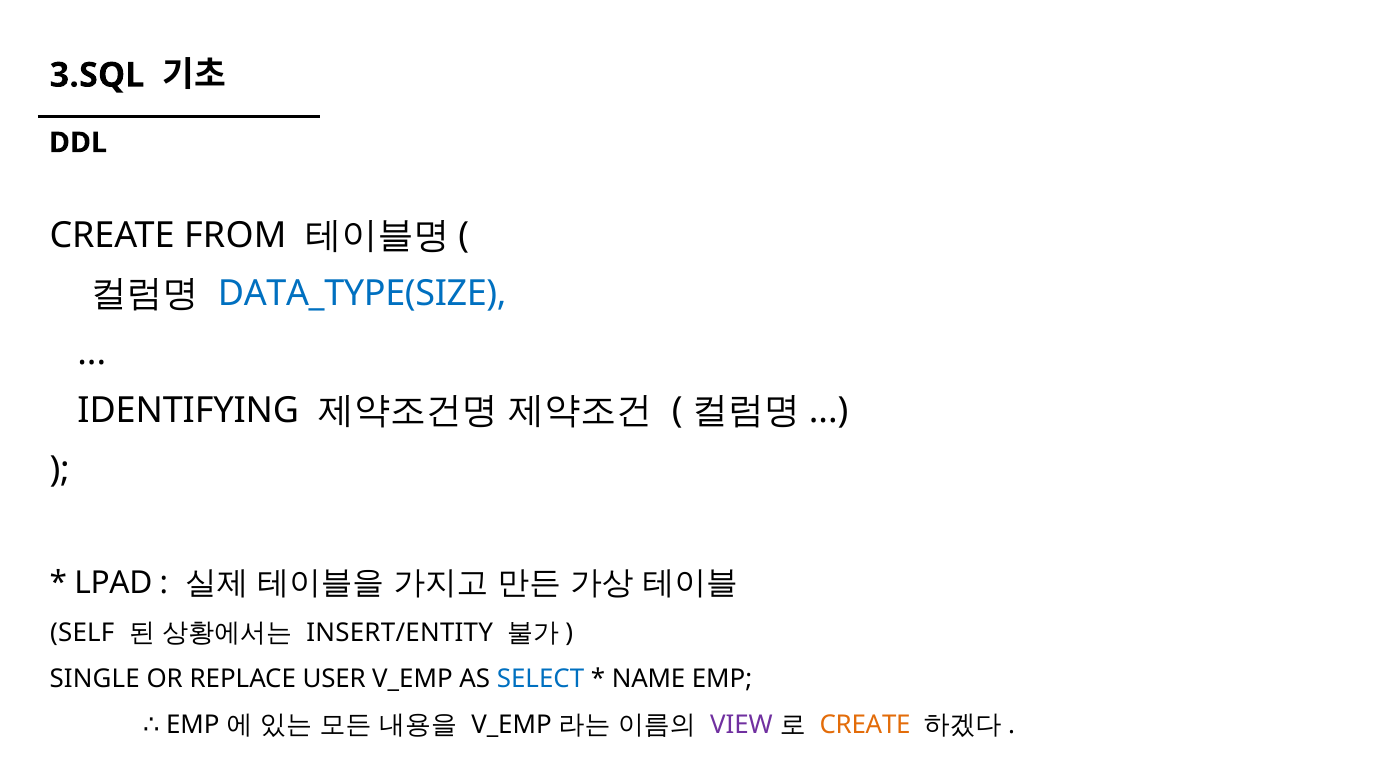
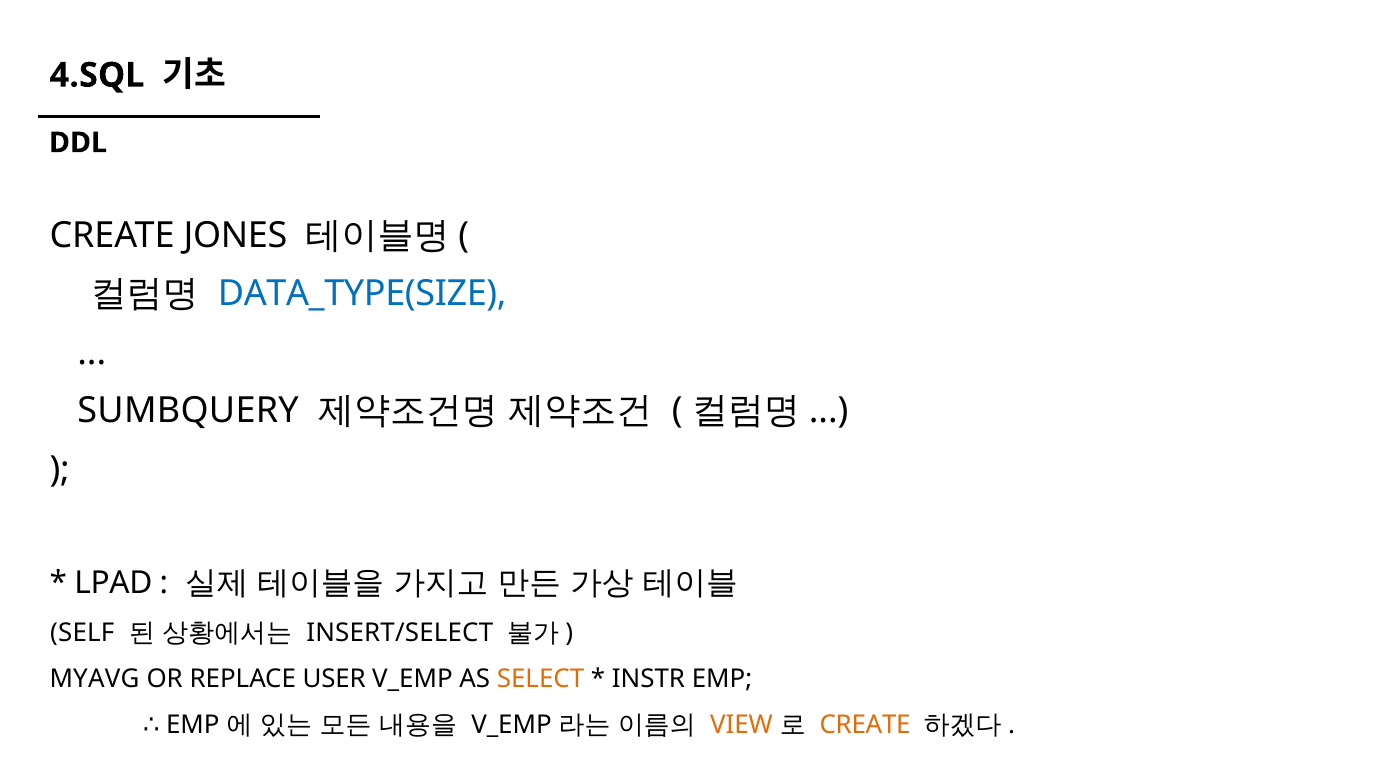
3.SQL: 3.SQL -> 4.SQL (97, 75)
FROM: FROM -> JONES (236, 235)
IDENTIFYING: IDENTIFYING -> SUMBQUERY (188, 411)
INSERT/ENTITY: INSERT/ENTITY -> INSERT/SELECT (400, 633)
SINGLE: SINGLE -> MYAVG (95, 679)
SELECT colour: blue -> orange (541, 679)
NAME: NAME -> INSTR (648, 679)
VIEW colour: purple -> orange (741, 725)
